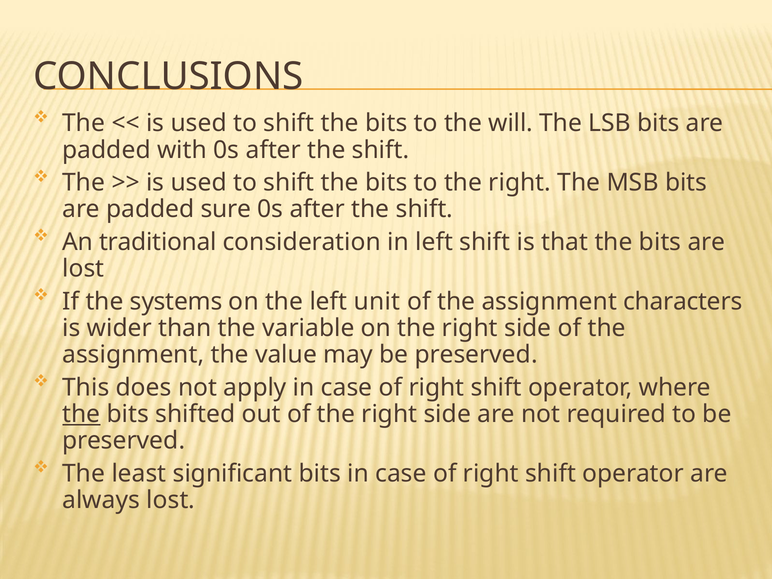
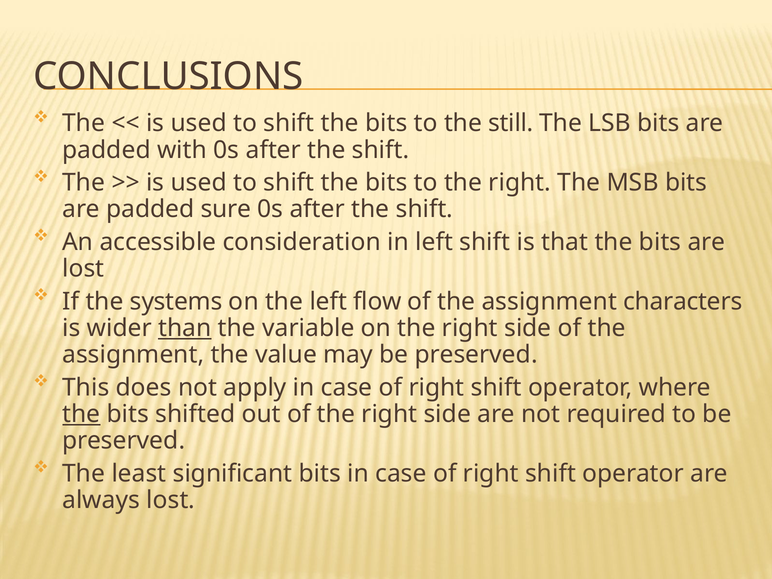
will: will -> still (511, 123)
traditional: traditional -> accessible (158, 242)
unit: unit -> flow (377, 302)
than underline: none -> present (185, 328)
